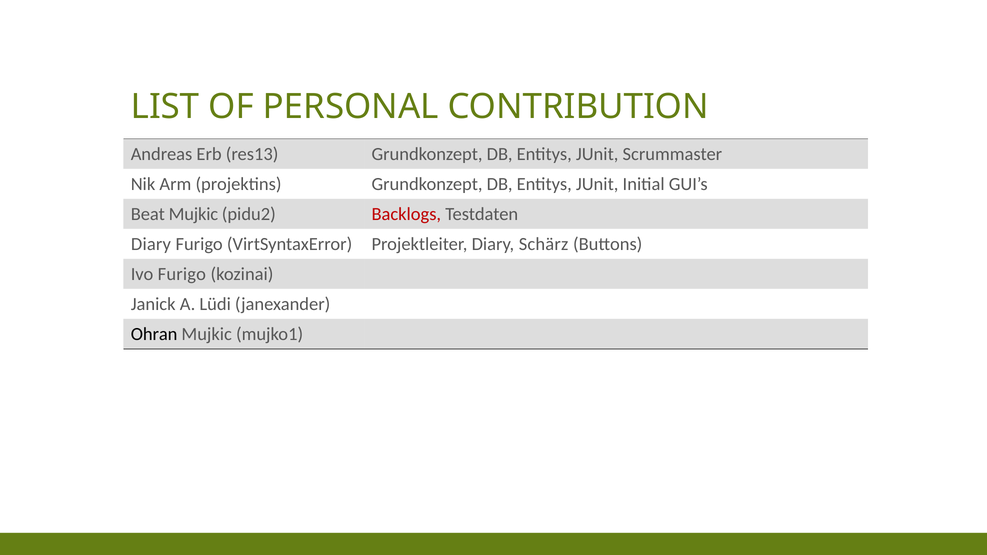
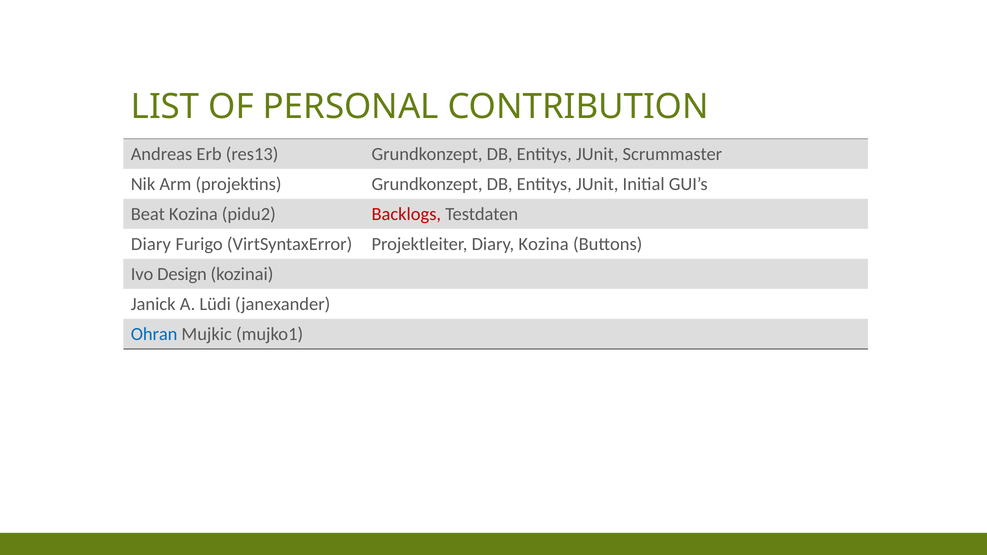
Beat Mujkic: Mujkic -> Kozina (193, 214)
Diary Schärz: Schärz -> Kozina (544, 244)
Ivo Furigo: Furigo -> Design (182, 274)
Ohran colour: black -> blue (154, 334)
